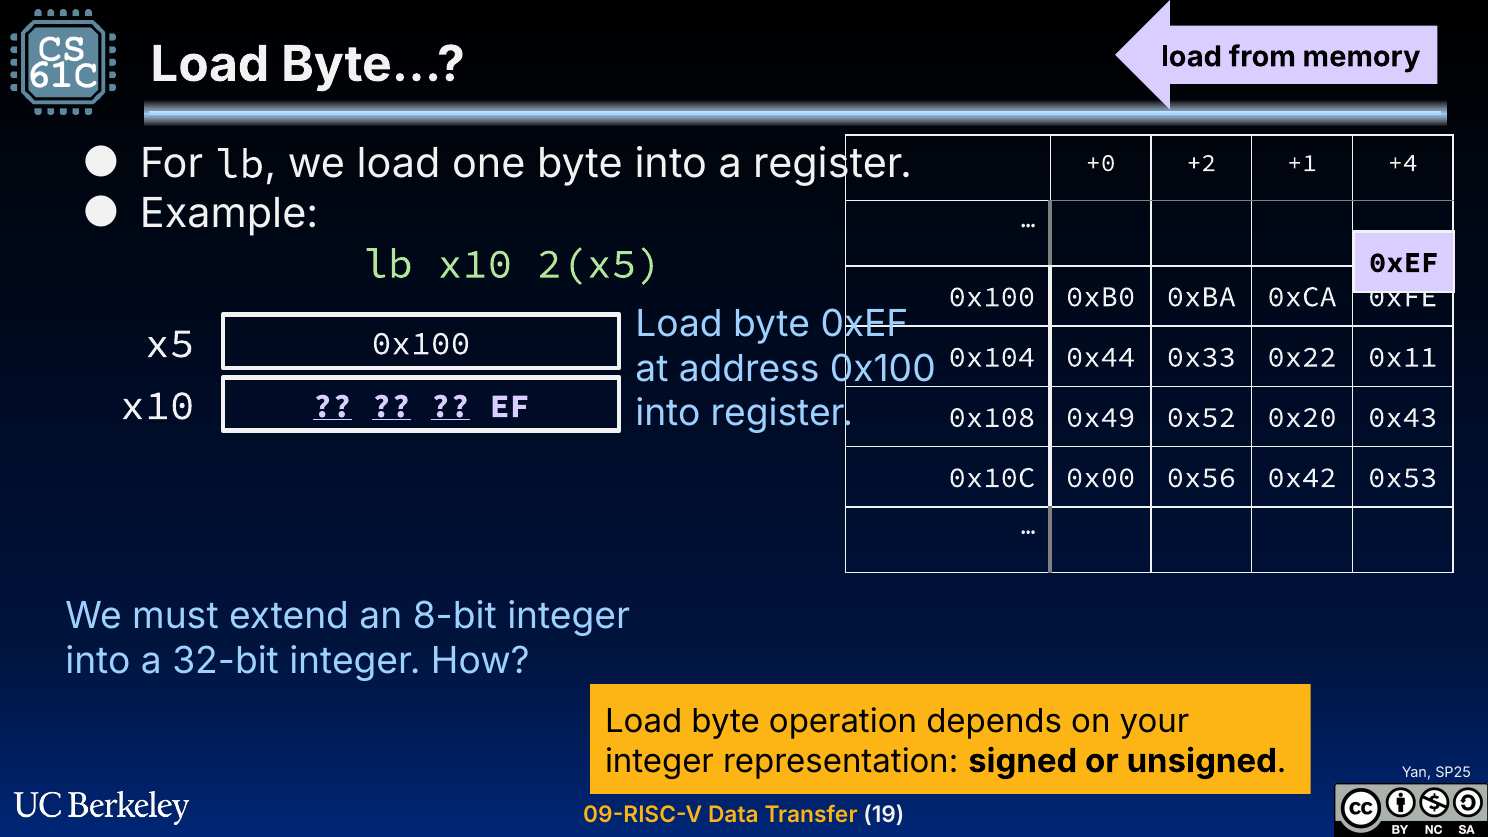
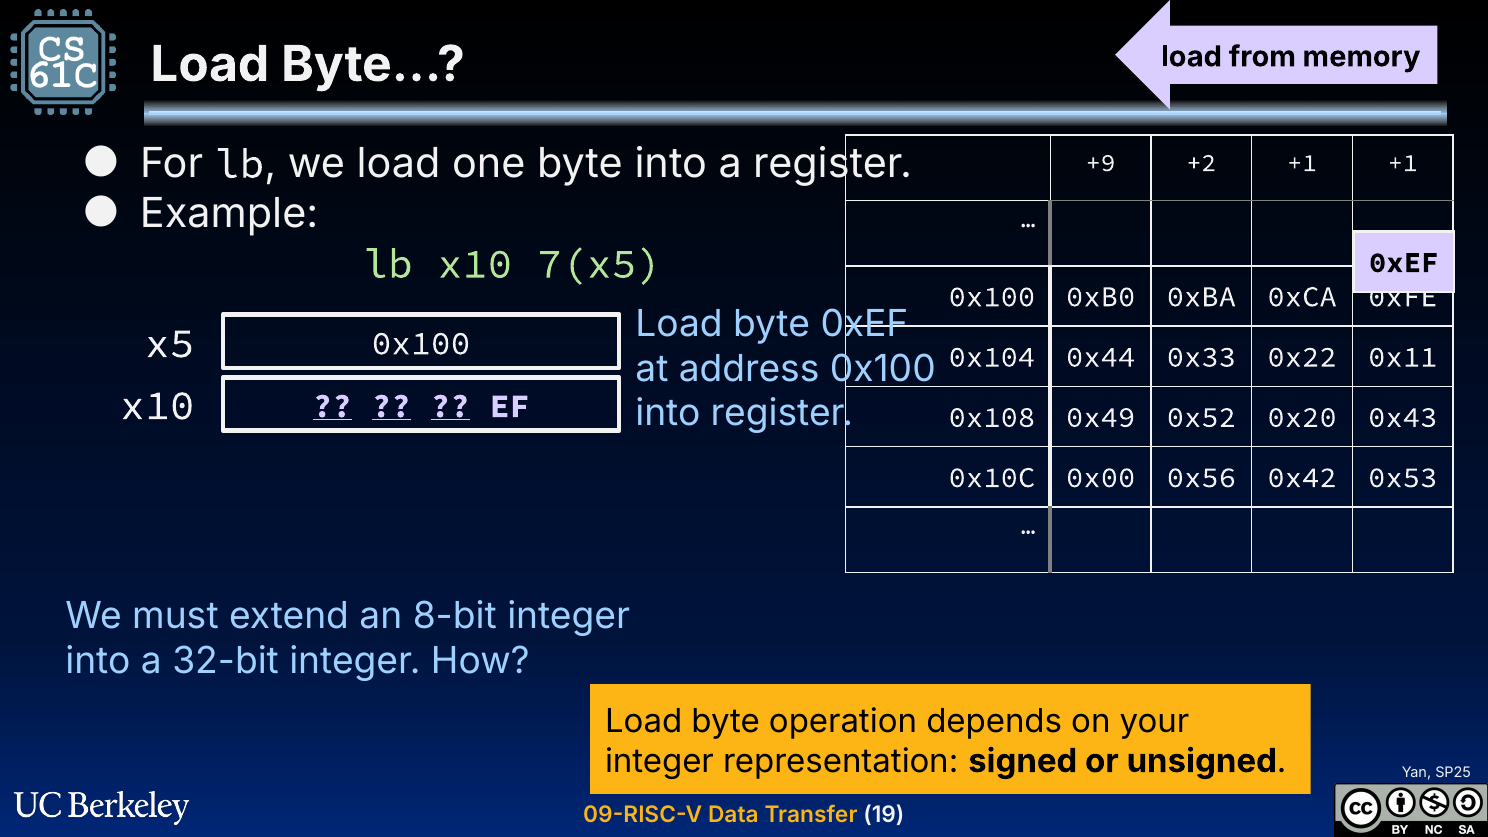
+0: +0 -> +9 (1101, 163)
+1 +4: +4 -> +1 (1403, 163)
2(x5: 2(x5 -> 7(x5 (599, 264)
